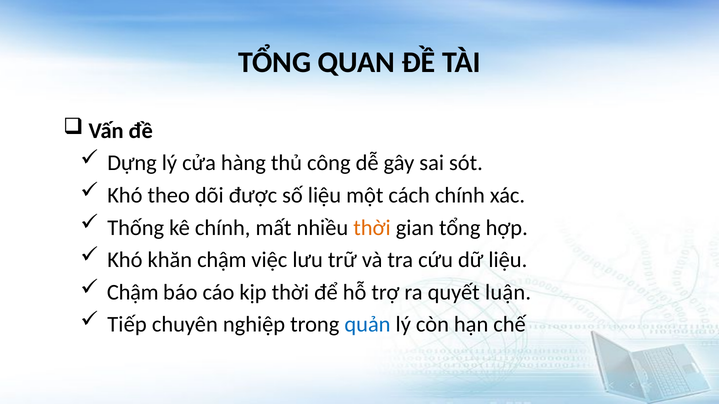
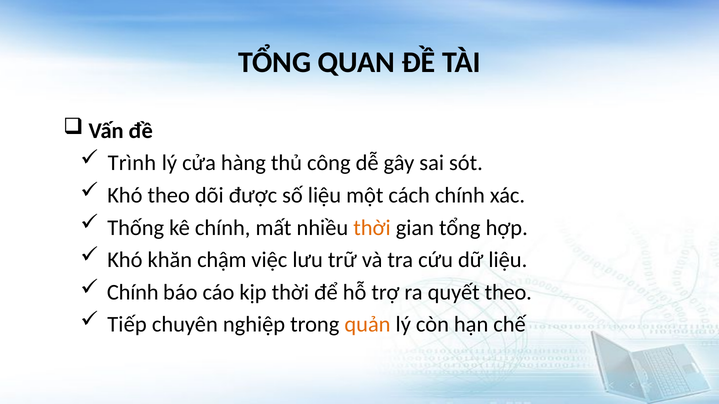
Dựng: Dựng -> Trình (132, 163)
Chậm: Chậm -> Chính (133, 293)
quyết luận: luận -> theo (508, 293)
quản colour: blue -> orange (367, 325)
